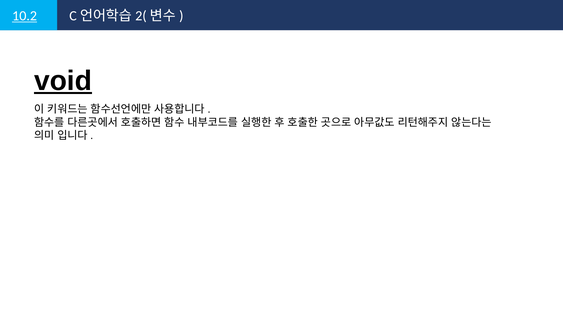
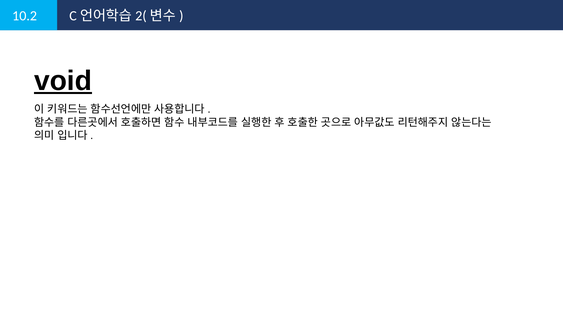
10.2 underline: present -> none (25, 16)
